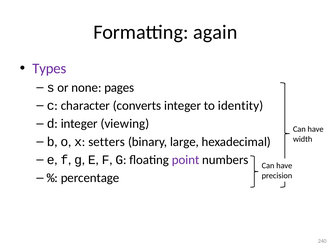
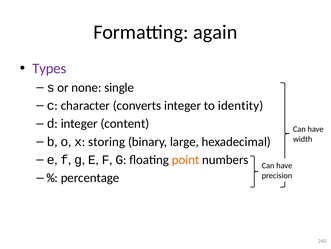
pages: pages -> single (119, 87)
viewing: viewing -> content (125, 123)
setters: setters -> storing (107, 141)
point colour: purple -> orange (186, 159)
